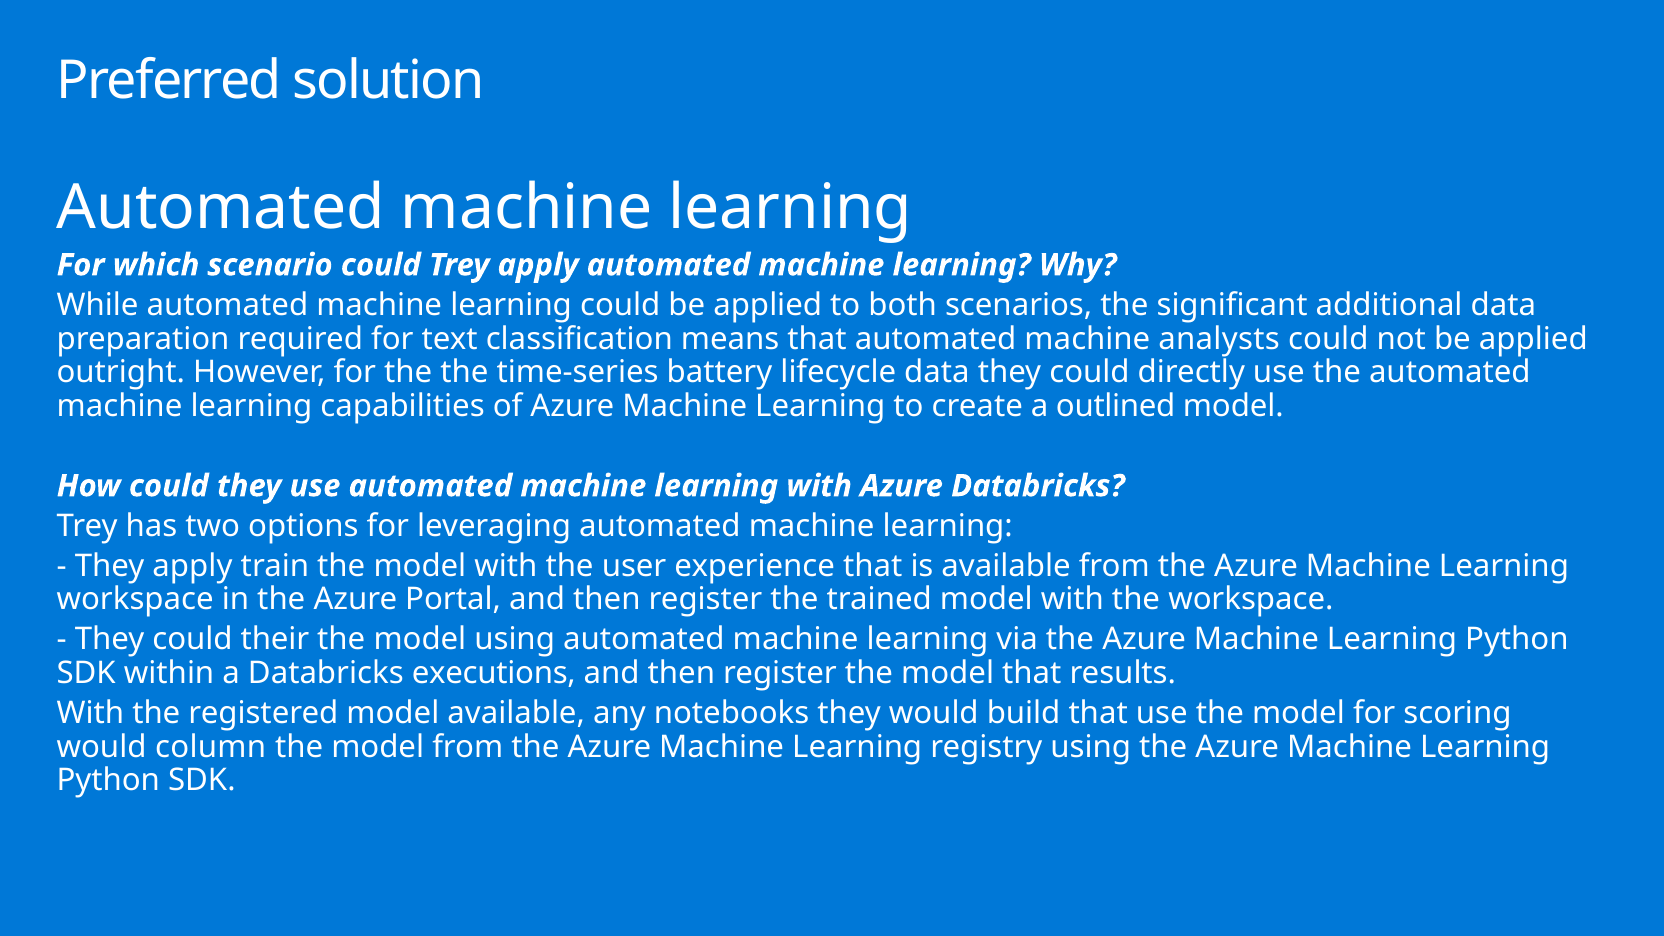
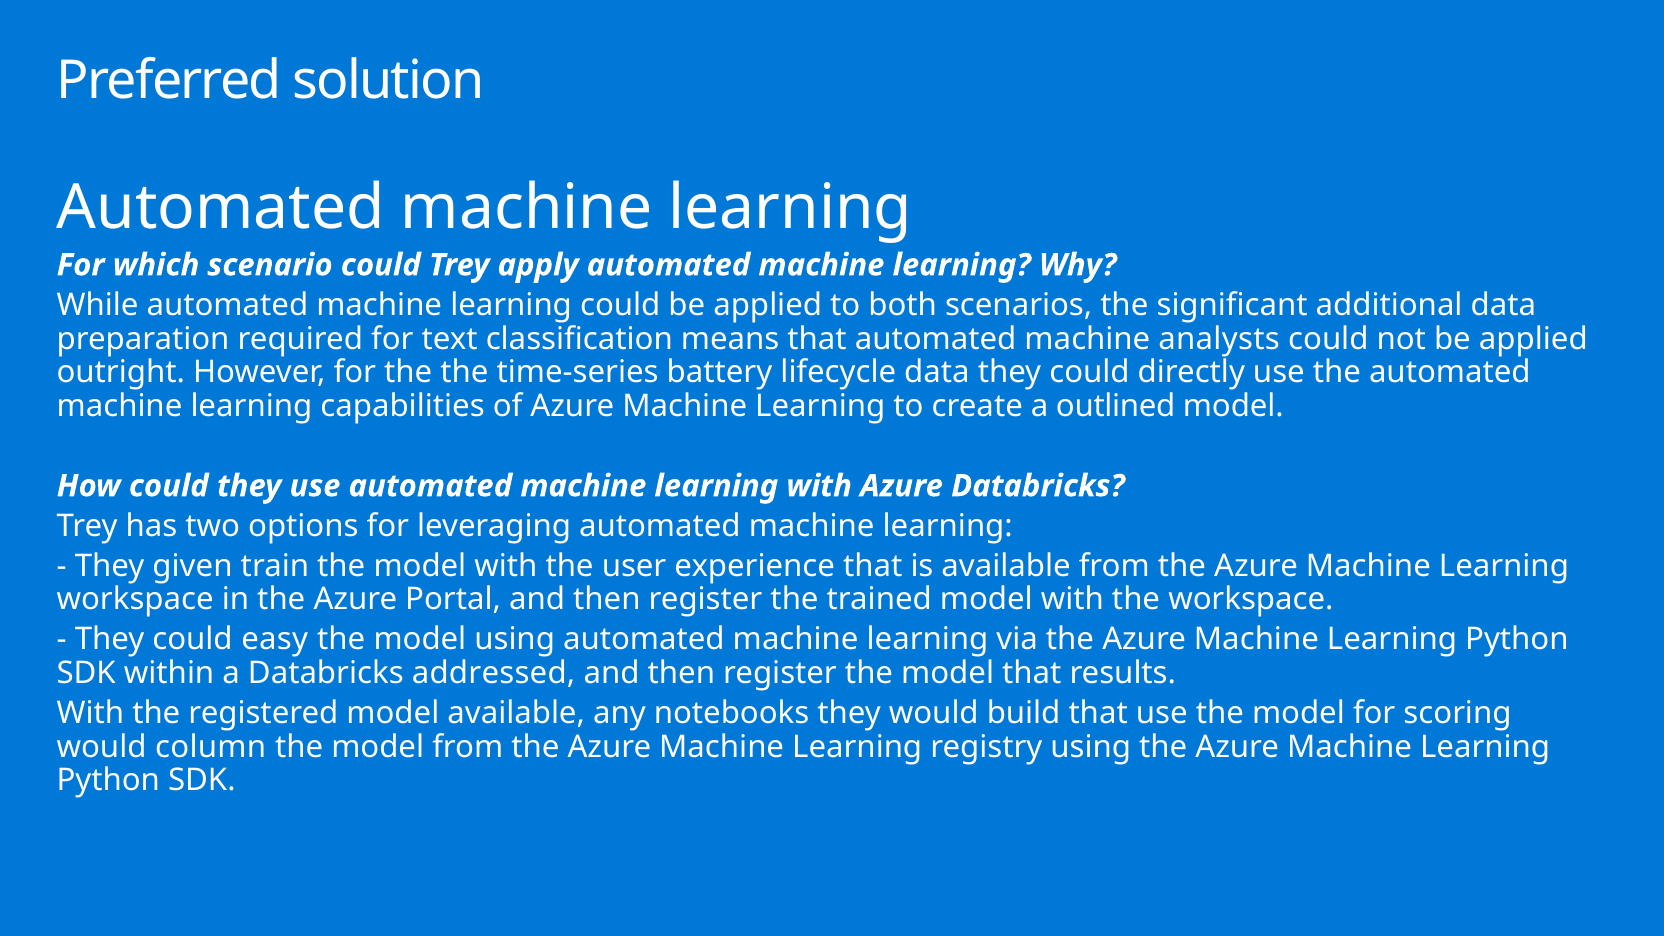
They apply: apply -> given (192, 566)
their: their -> easy (275, 640)
executions: executions -> addressed (494, 673)
